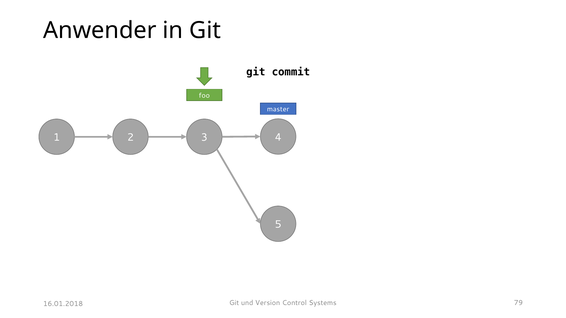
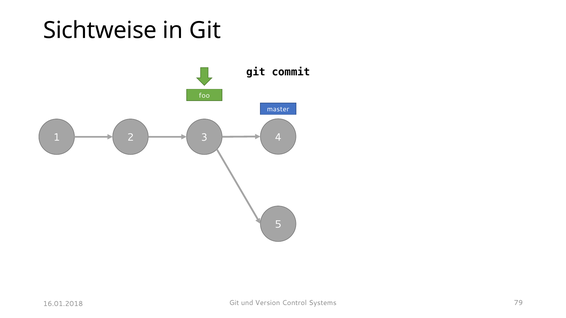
Anwender: Anwender -> Sichtweise (100, 31)
